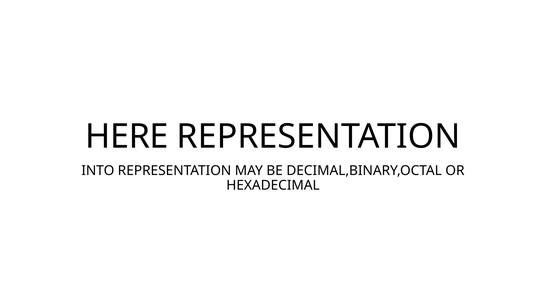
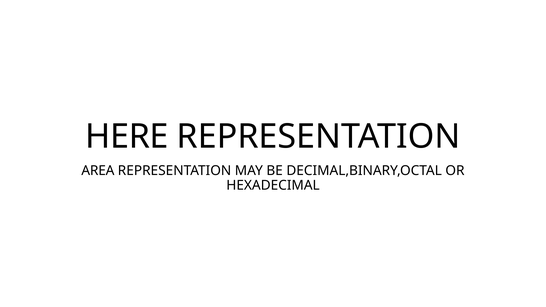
INTO: INTO -> AREA (98, 171)
